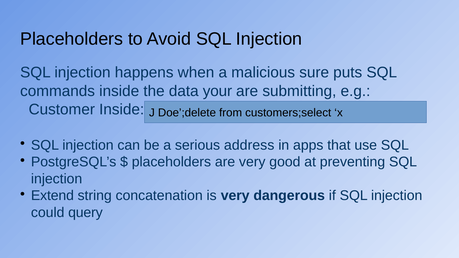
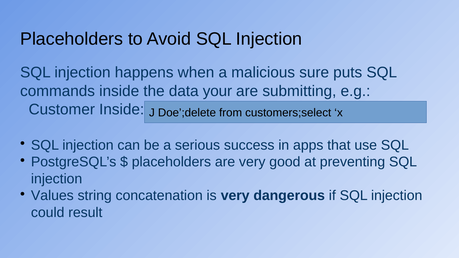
address: address -> success (249, 145)
Extend: Extend -> Values (52, 196)
query: query -> result (85, 213)
